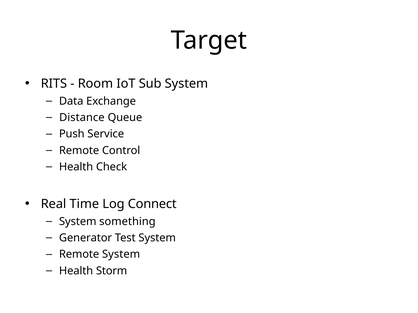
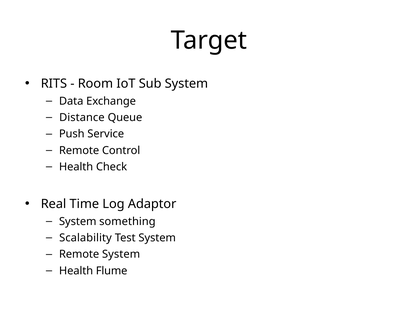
Connect: Connect -> Adaptor (152, 204)
Generator: Generator -> Scalability (85, 238)
Storm: Storm -> Flume (112, 271)
